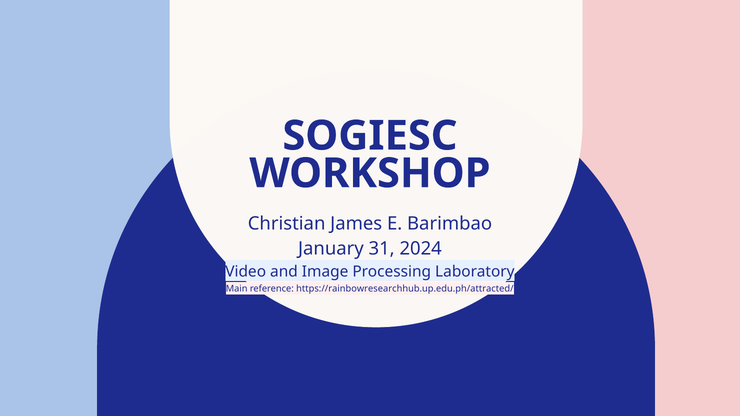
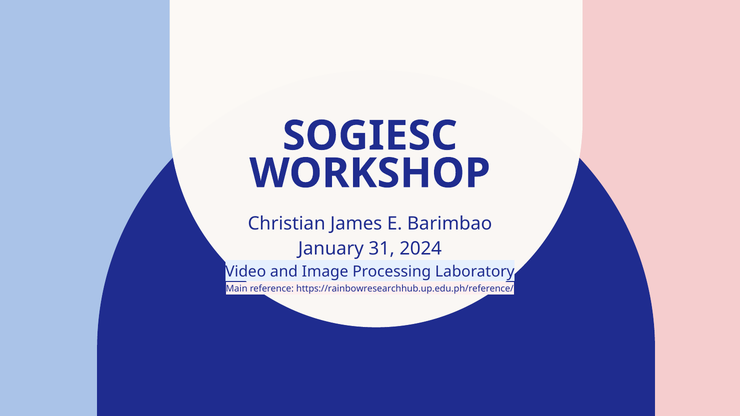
https://rainbowresearchhub.up.edu.ph/attracted/: https://rainbowresearchhub.up.edu.ph/attracted/ -> https://rainbowresearchhub.up.edu.ph/reference/ (405, 289)
